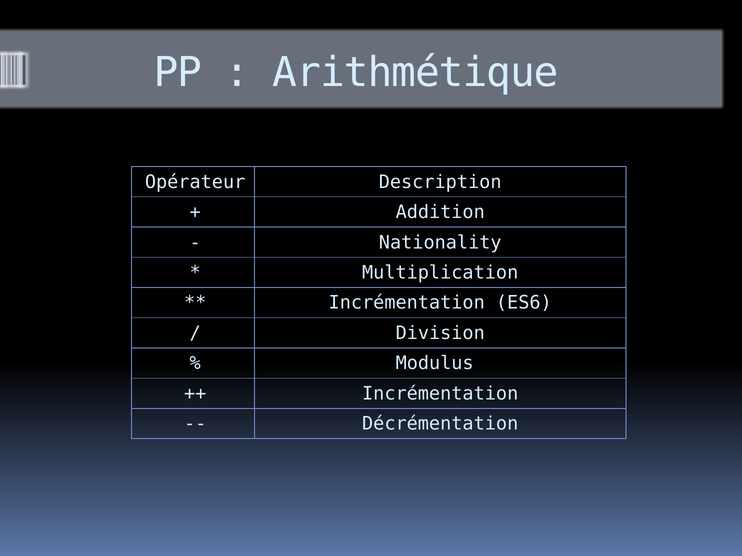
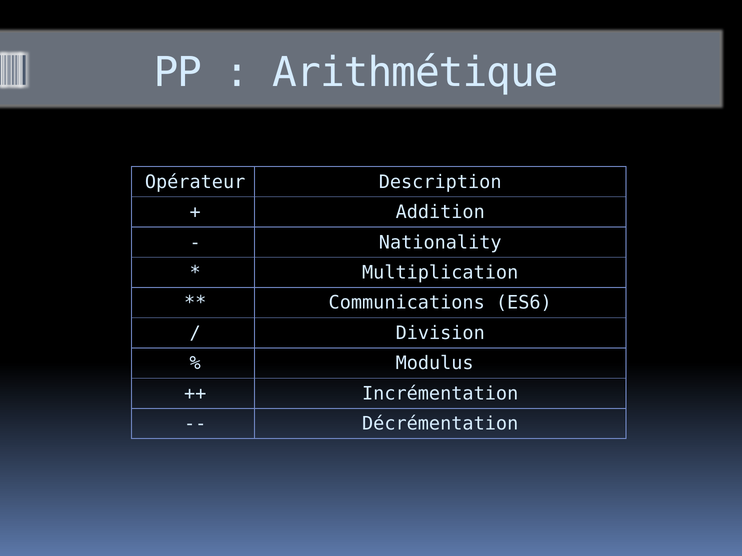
Incrémentation: Incrémentation -> Communications (407, 303)
